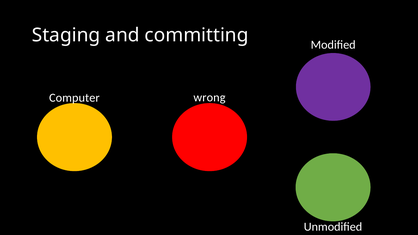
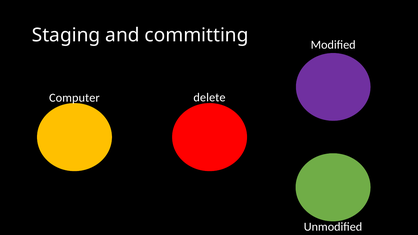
wrong: wrong -> delete (209, 97)
